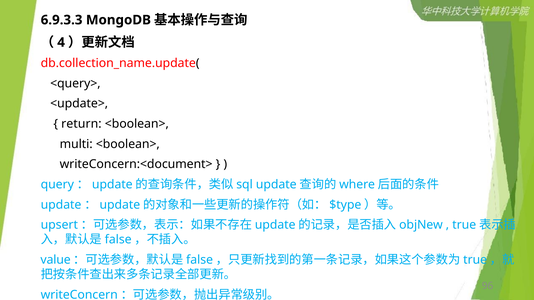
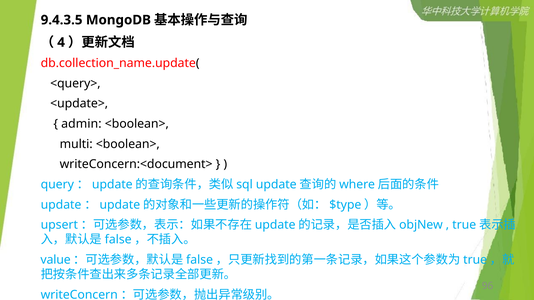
6.9.3.3: 6.9.3.3 -> 9.4.3.5 (62, 20)
return: return -> admin (81, 124)
